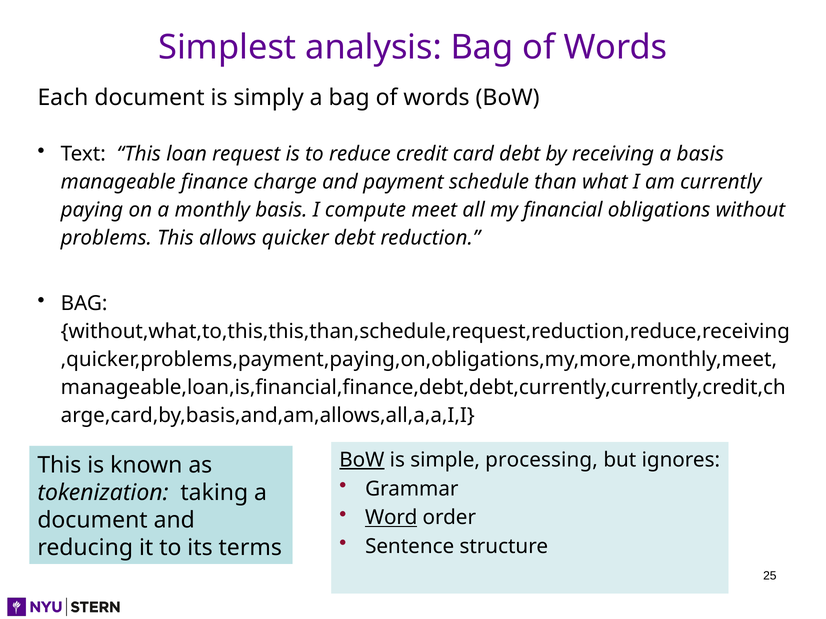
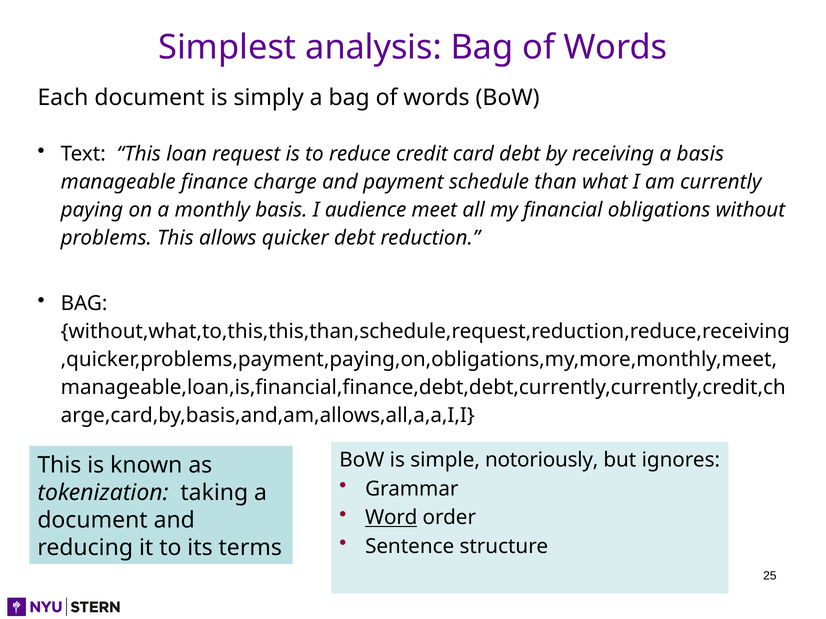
compute: compute -> audience (366, 210)
BoW underline: present -> none (362, 460)
processing: processing -> notoriously (542, 460)
